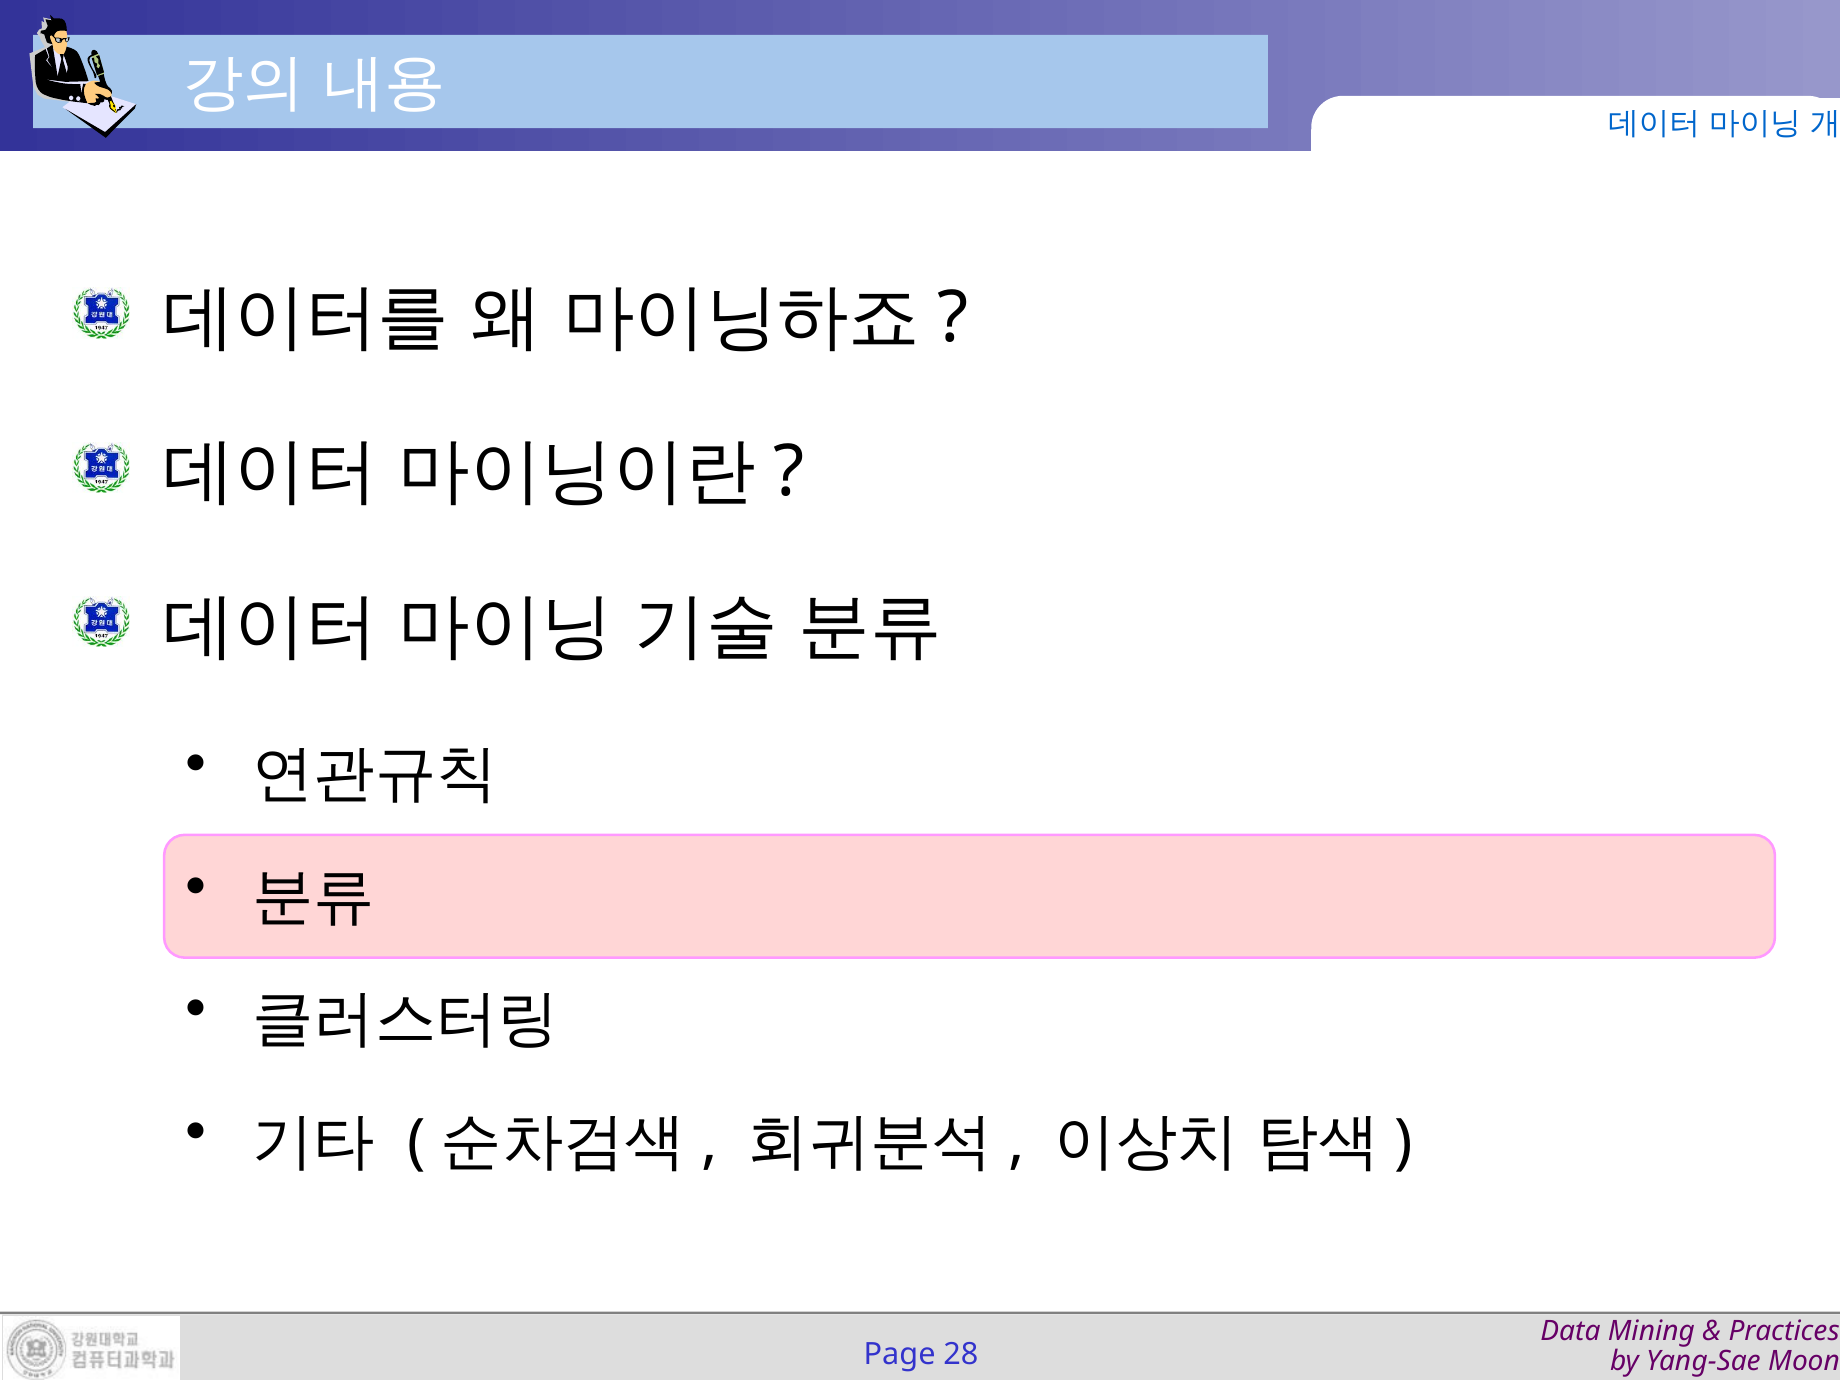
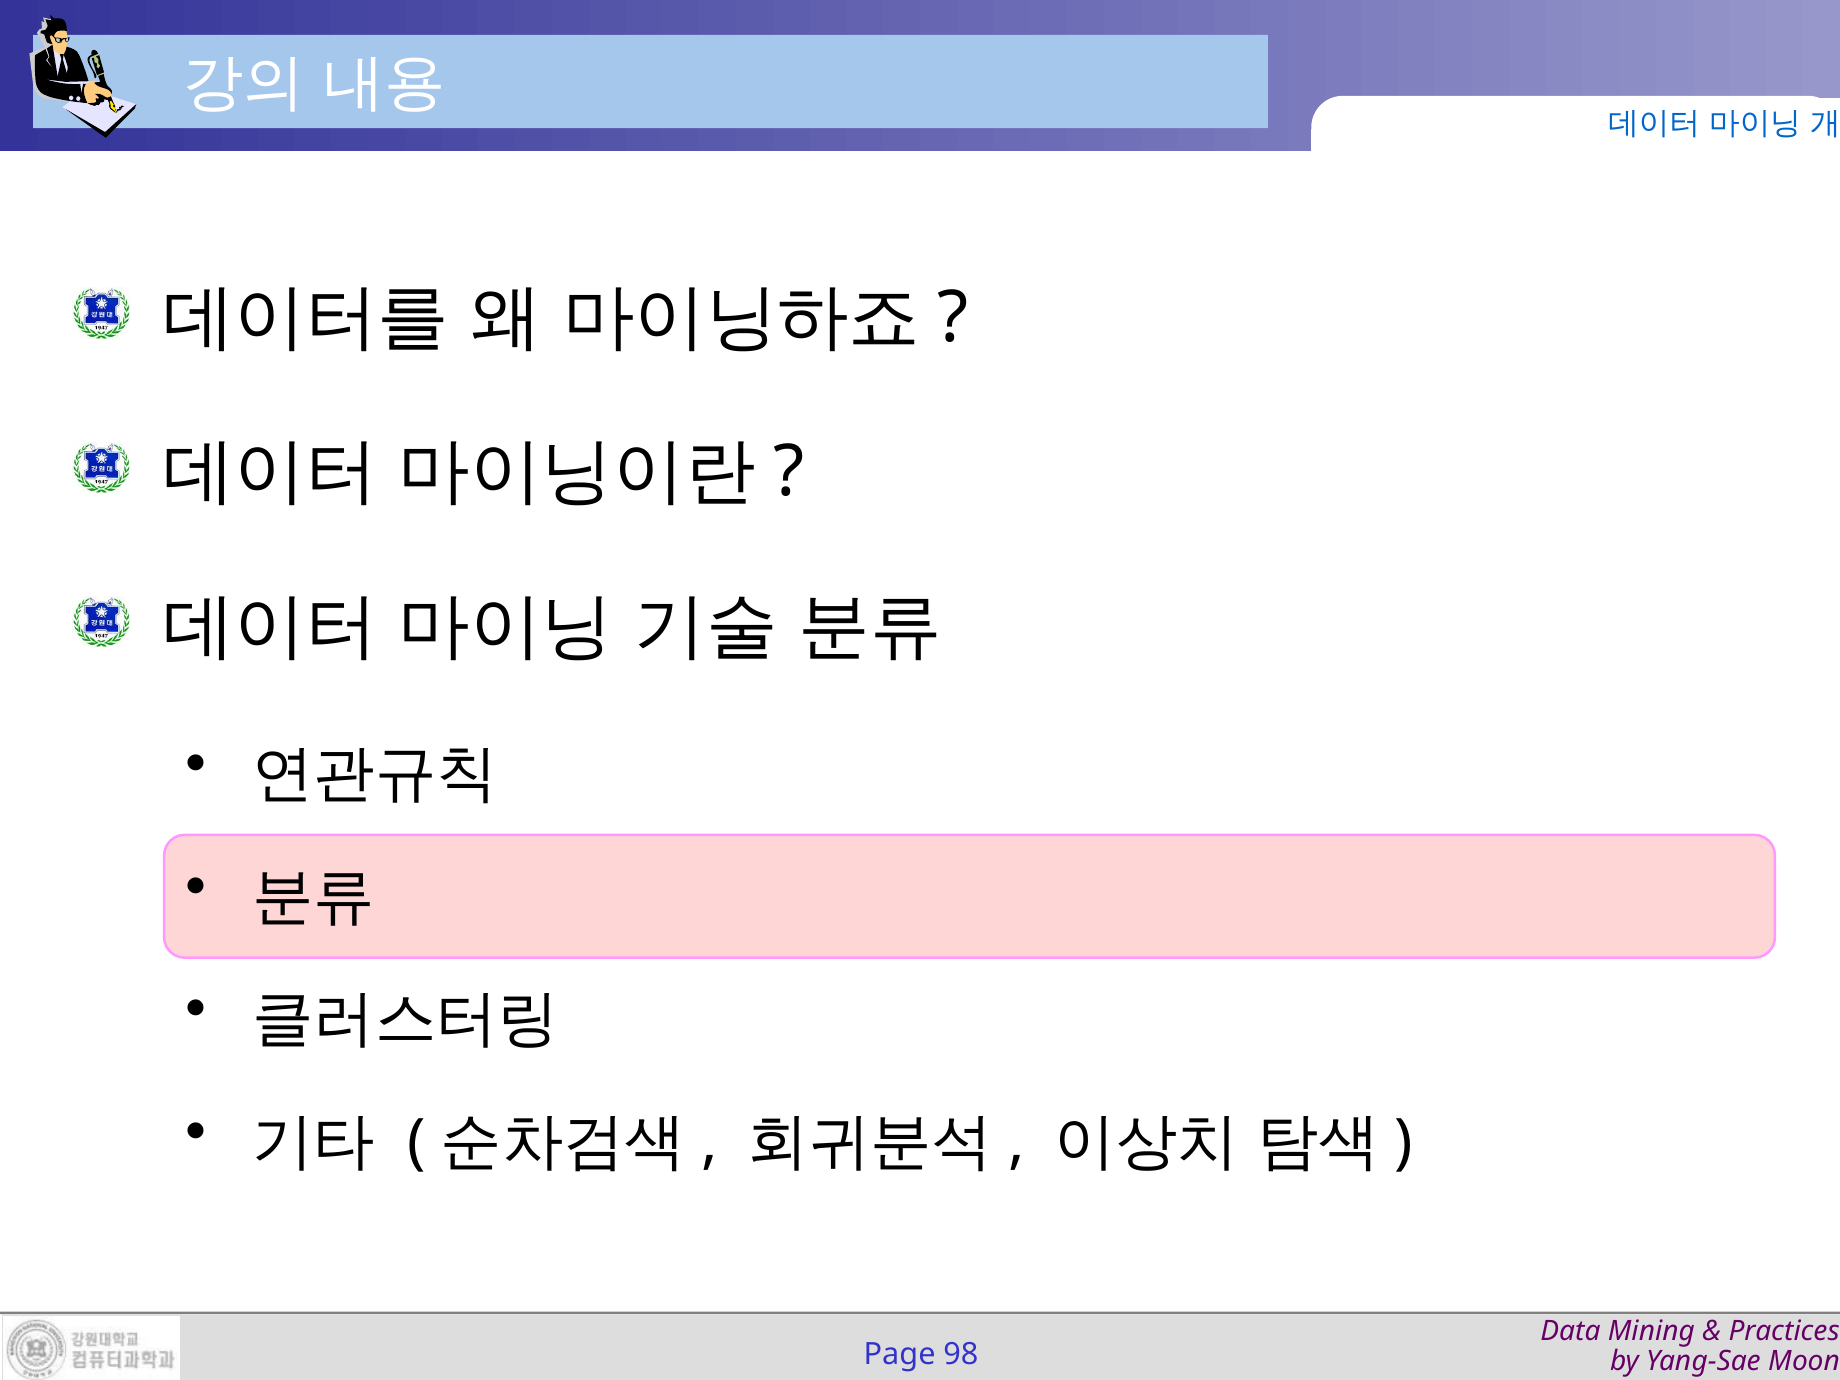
28: 28 -> 98 (961, 1354)
